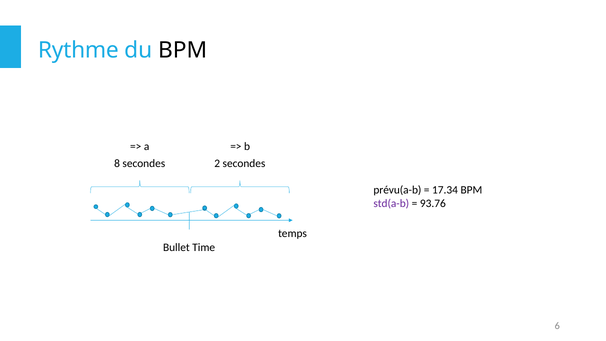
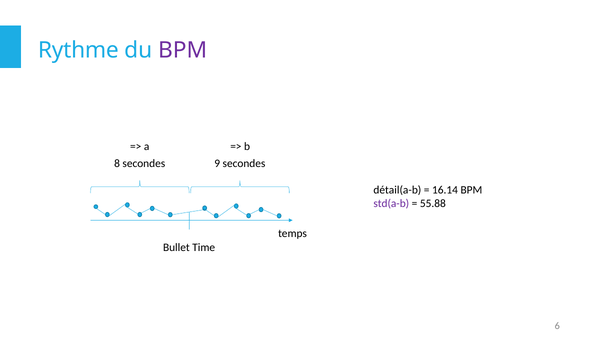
BPM colour: black -> purple (183, 50)
2: 2 -> 9 (217, 164)
prévu(a-b: prévu(a-b -> détail(a-b (397, 190)
17.34: 17.34 -> 16.14 (445, 190)
93.76: 93.76 -> 55.88 (433, 204)
